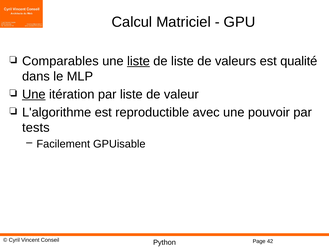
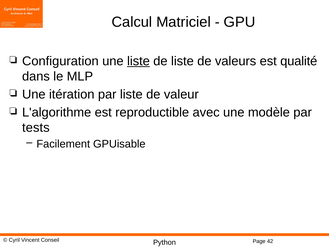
Comparables: Comparables -> Configuration (60, 61)
Une underline: present -> none (34, 94)
pouvoir: pouvoir -> modèle (269, 112)
